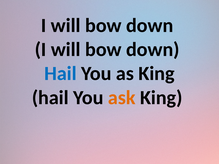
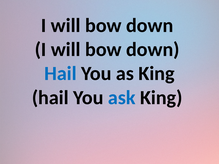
ask colour: orange -> blue (122, 98)
